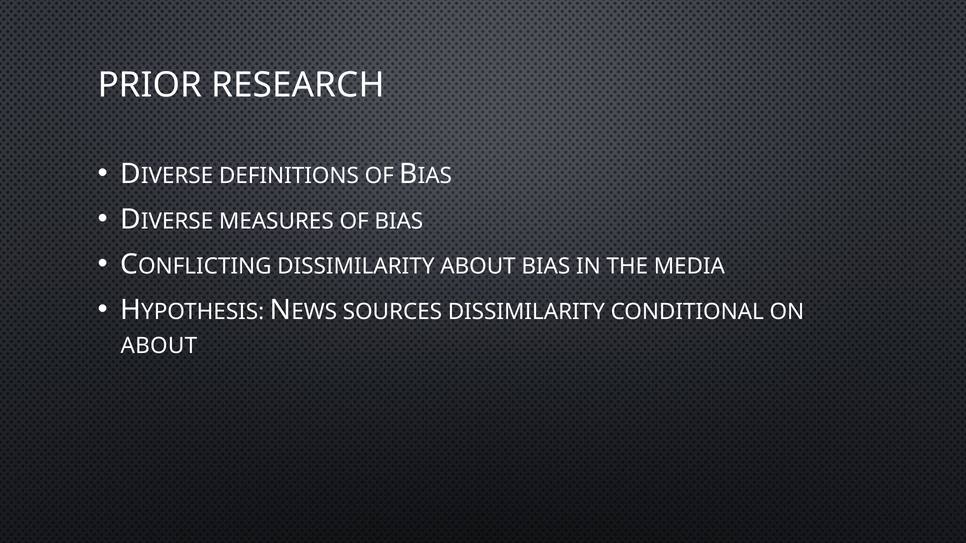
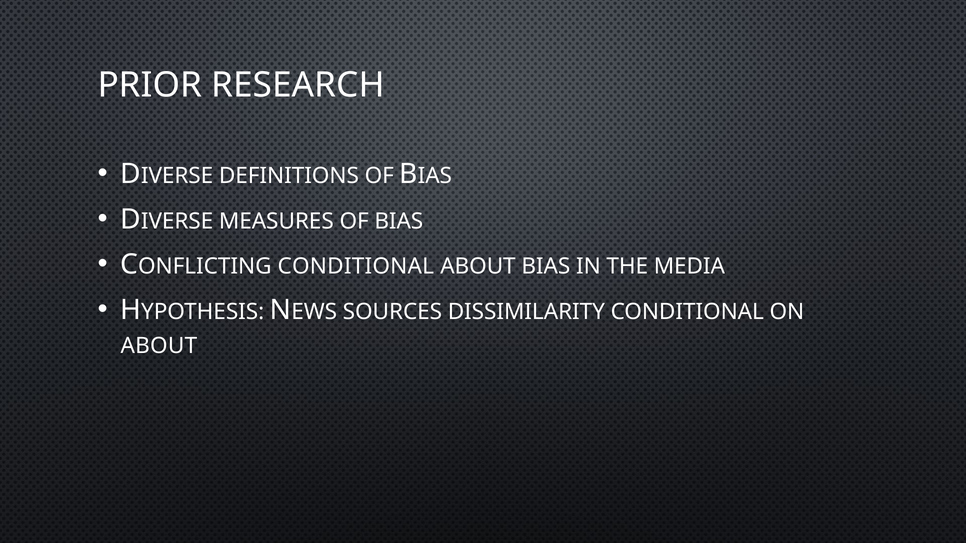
DISSIMILARITY: DISSIMILARITY -> CONDITIONAL (356, 267)
